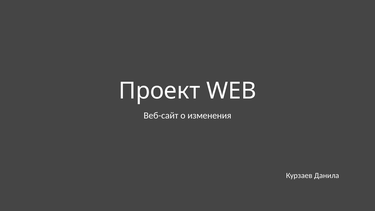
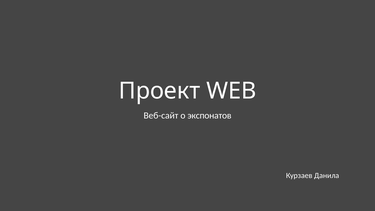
изменения: изменения -> экспонатов (209, 115)
